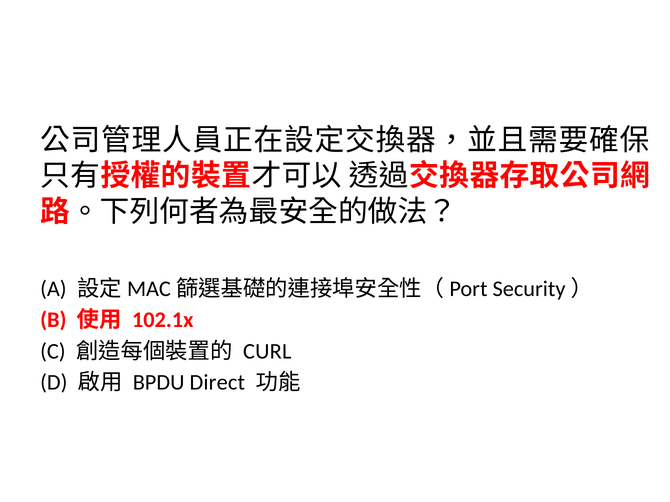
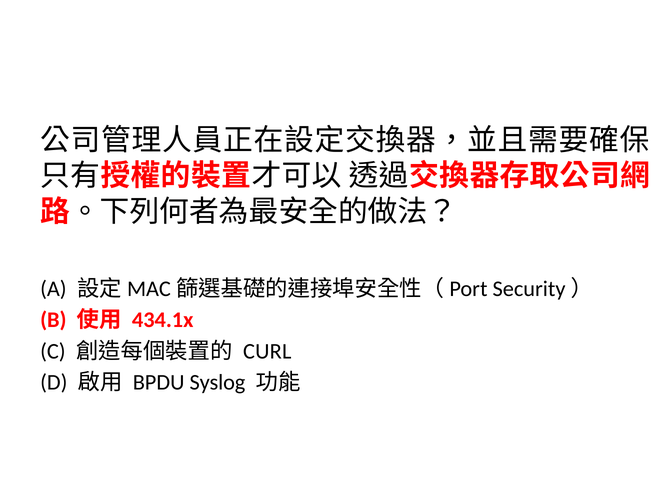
102.1x: 102.1x -> 434.1x (163, 320)
Direct: Direct -> Syslog (217, 383)
